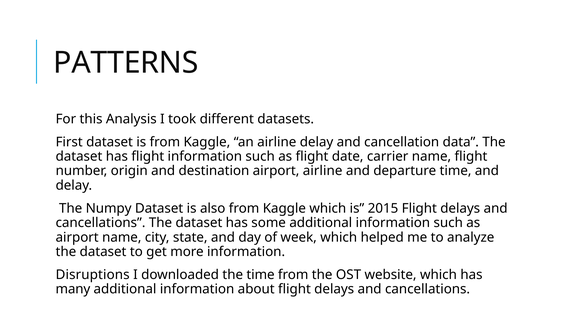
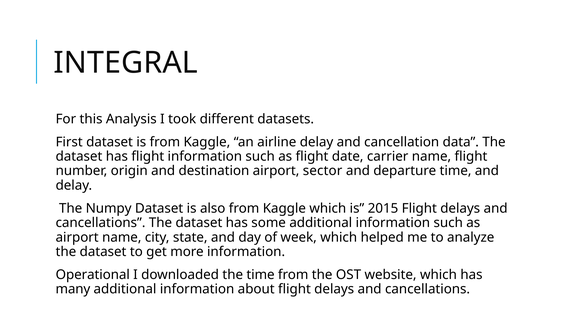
PATTERNS: PATTERNS -> INTEGRAL (126, 63)
airport airline: airline -> sector (323, 171)
Disruptions: Disruptions -> Operational (93, 274)
